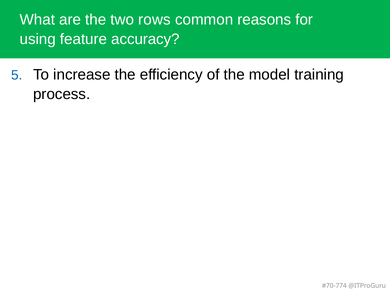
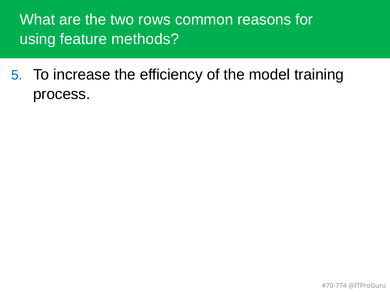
accuracy: accuracy -> methods (145, 39)
